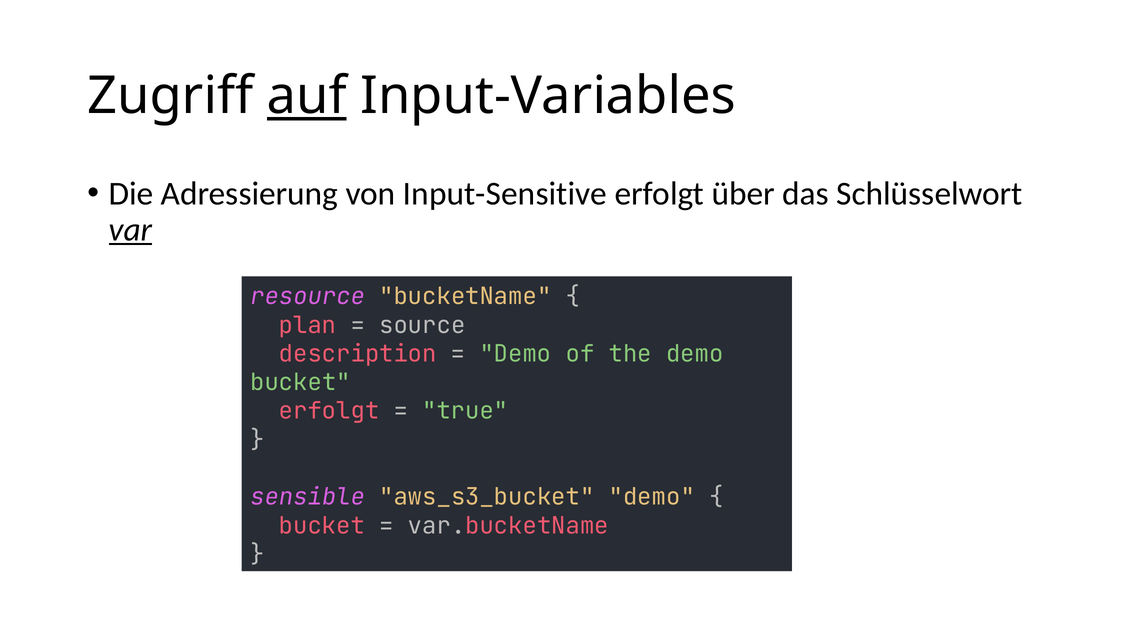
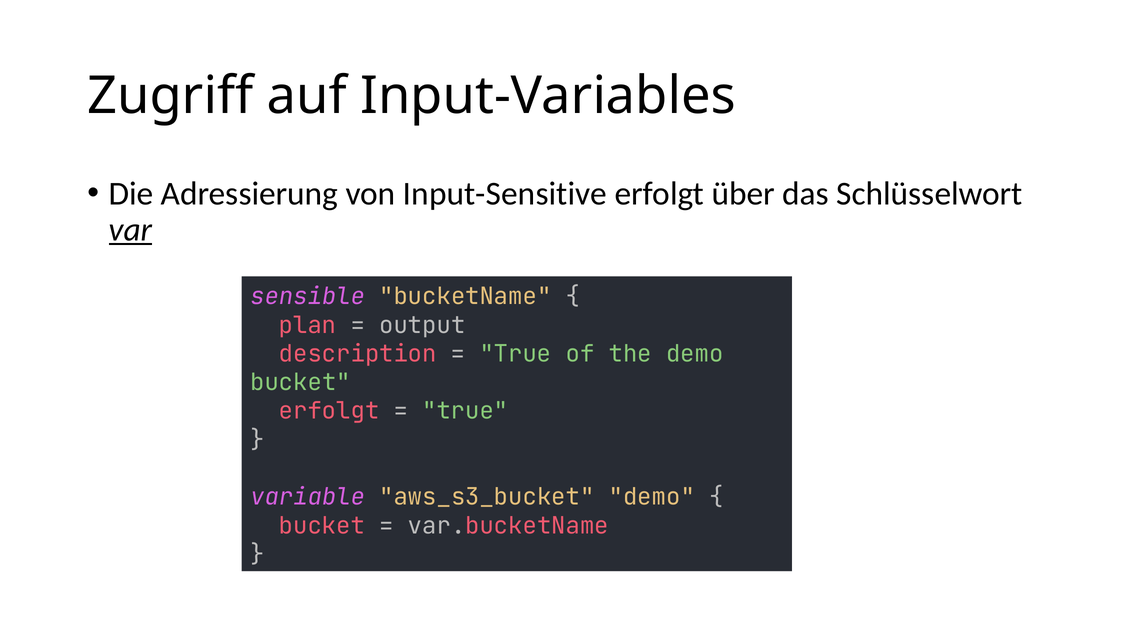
auf underline: present -> none (307, 96)
resource: resource -> sensible (308, 297)
source: source -> output (422, 325)
Demo: Demo -> True (515, 354)
sensible: sensible -> variable (308, 497)
